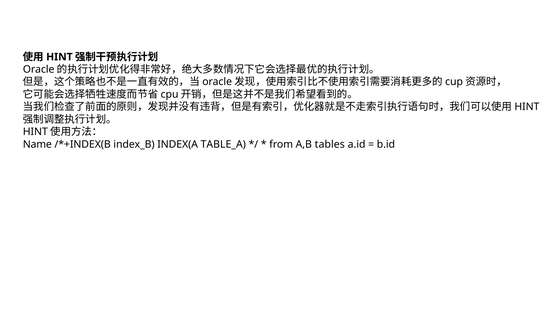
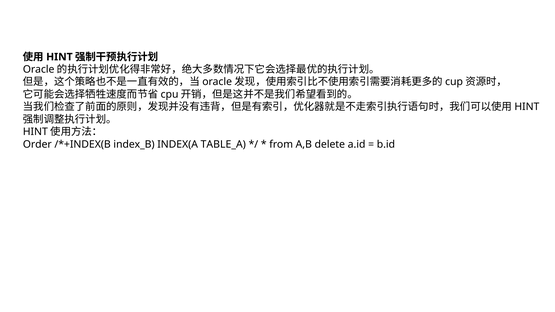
Name: Name -> Order (37, 144)
tables: tables -> delete (330, 144)
